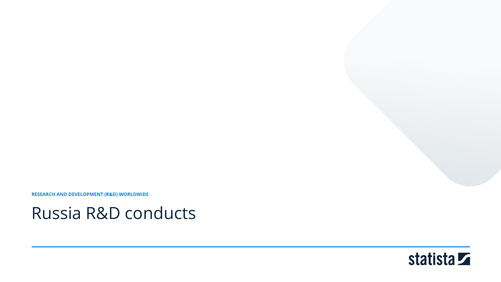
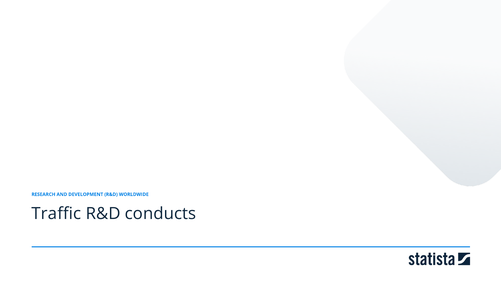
Russia: Russia -> Traffic (56, 213)
